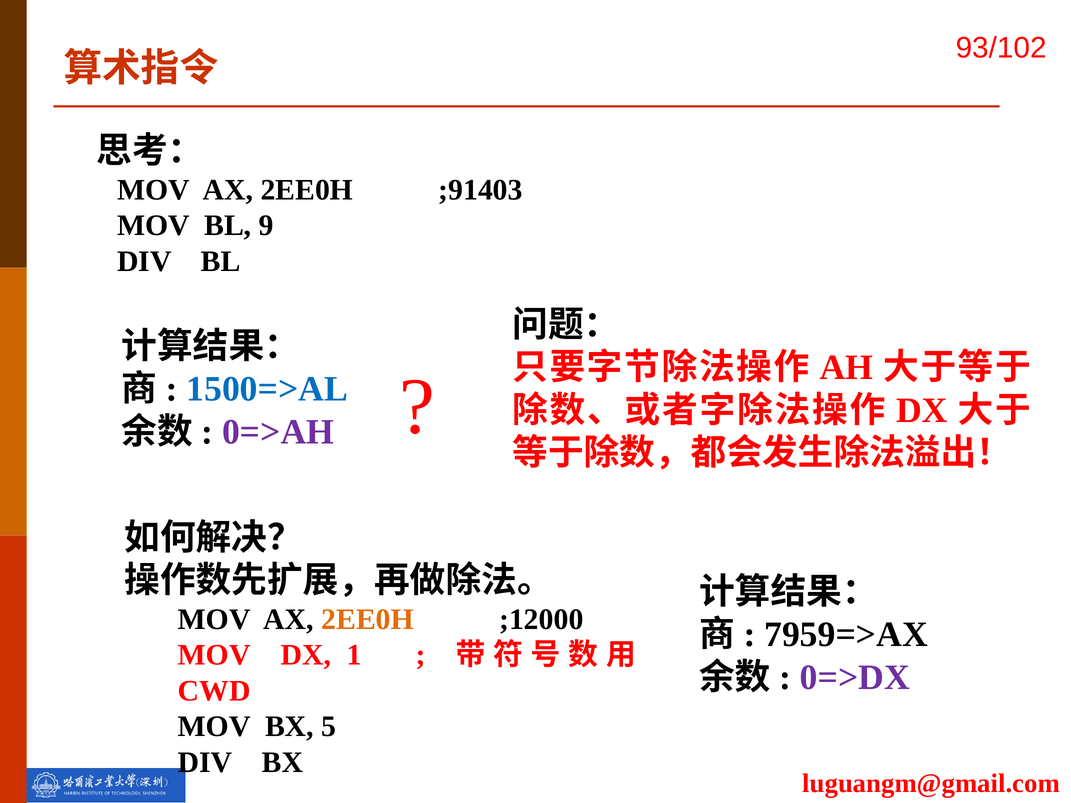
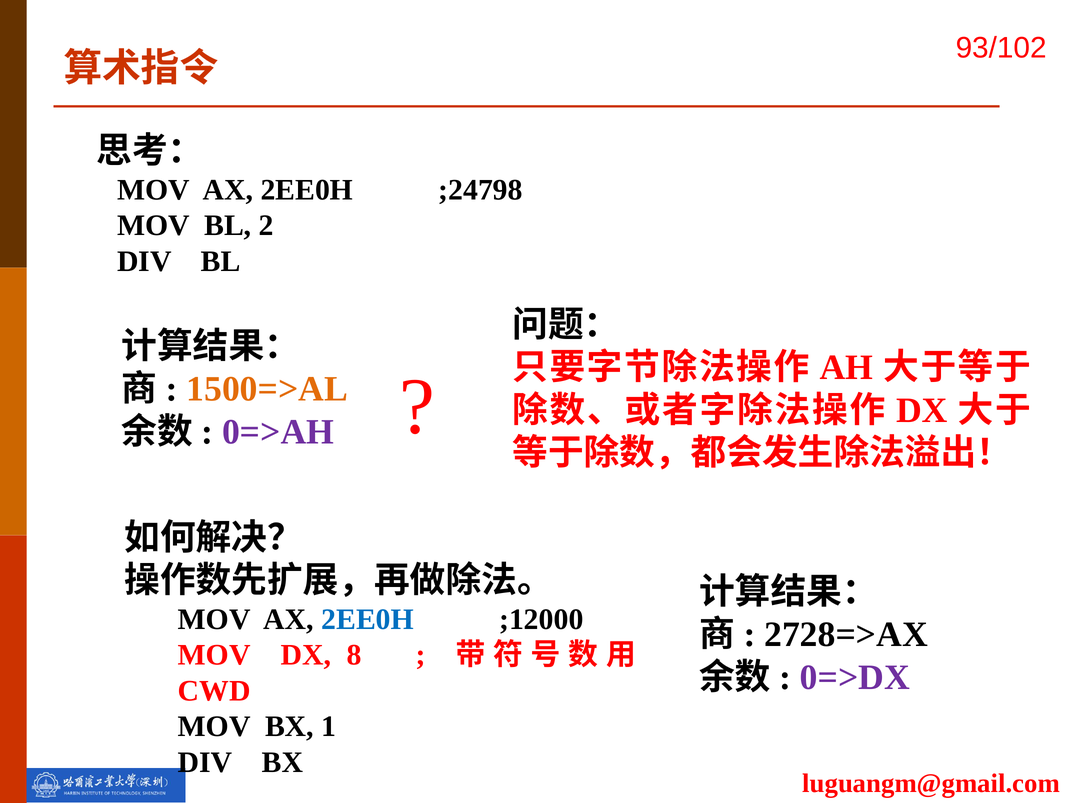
;91403: ;91403 -> ;24798 (481, 190)
9: 9 -> 2 (266, 226)
1500=>AL colour: blue -> orange (267, 389)
2EE0H colour: orange -> blue (368, 620)
7959=>AX: 7959=>AX -> 2728=>AX (846, 635)
1: 1 -> 8 (354, 655)
5: 5 -> 1 (329, 727)
